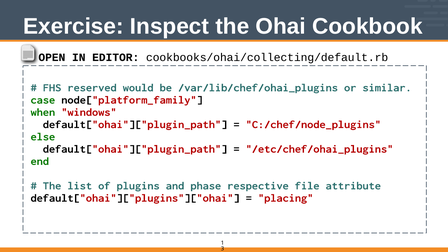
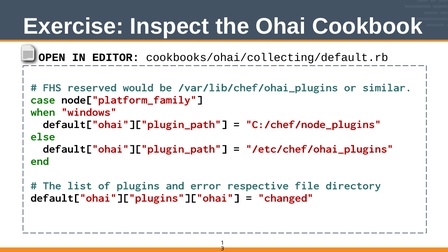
phase: phase -> error (206, 186)
attribute: attribute -> directory (353, 186)
placing: placing -> changed (286, 198)
